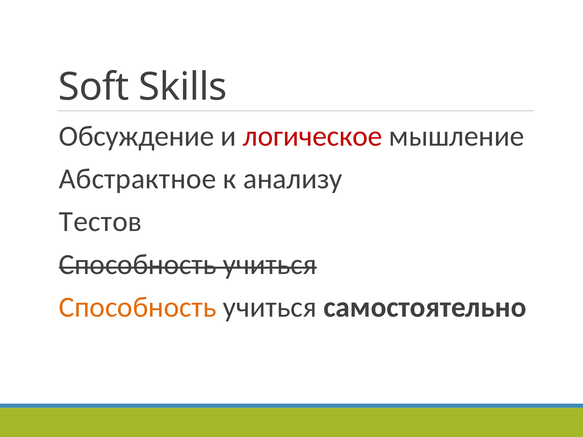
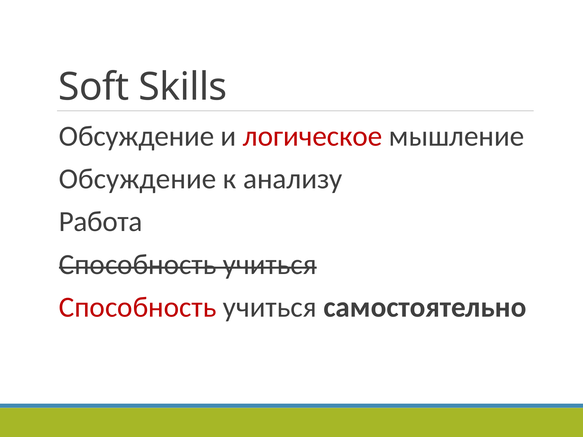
Абстрактное: Абстрактное -> Обсуждение (138, 179)
Тестов: Тестов -> Работа (101, 222)
Способность colour: orange -> red (138, 307)
